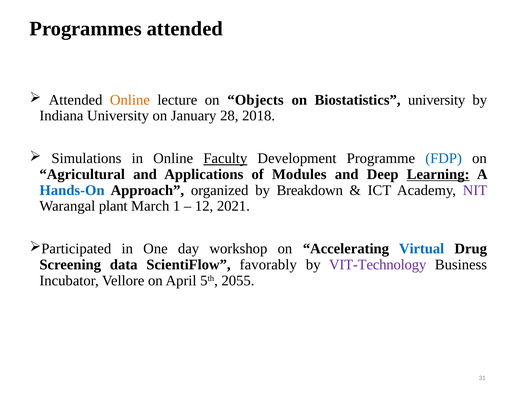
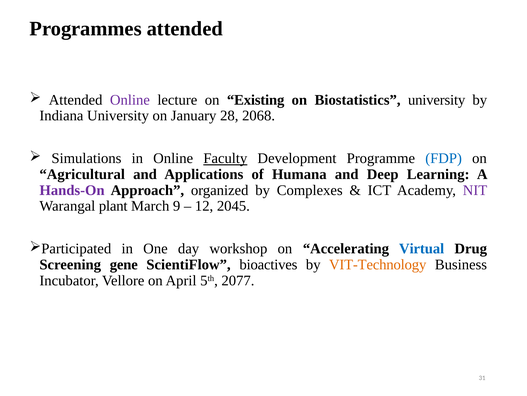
Online colour: orange -> purple (130, 100)
Objects: Objects -> Existing (256, 100)
2018: 2018 -> 2068 (259, 116)
Modules: Modules -> Humana (299, 174)
Learning underline: present -> none (438, 174)
Hands-On colour: blue -> purple (72, 190)
Breakdown: Breakdown -> Complexes (310, 190)
1: 1 -> 9 (177, 206)
2021: 2021 -> 2045 (233, 206)
data: data -> gene (124, 264)
favorably: favorably -> bioactives (268, 264)
VIT-Technology colour: purple -> orange (378, 264)
2055: 2055 -> 2077 (238, 280)
